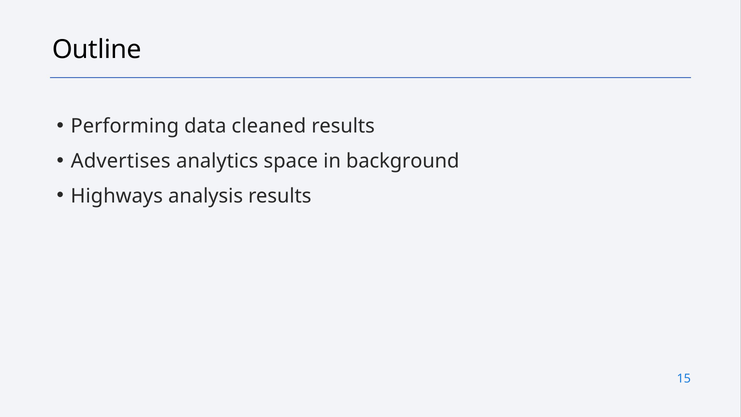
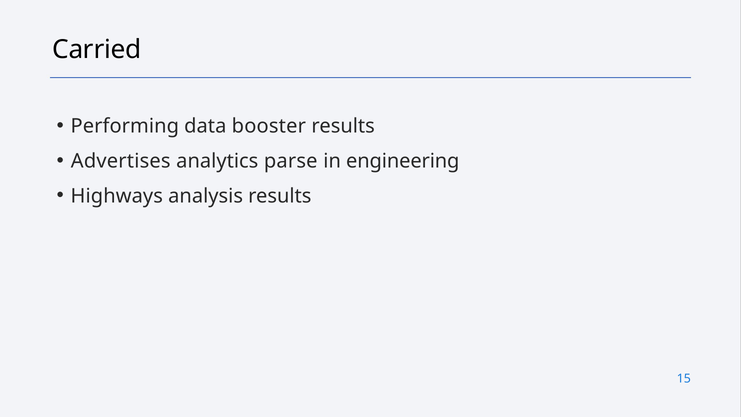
Outline: Outline -> Carried (97, 49)
cleaned: cleaned -> booster (269, 126)
space: space -> parse (291, 161)
background: background -> engineering (403, 161)
